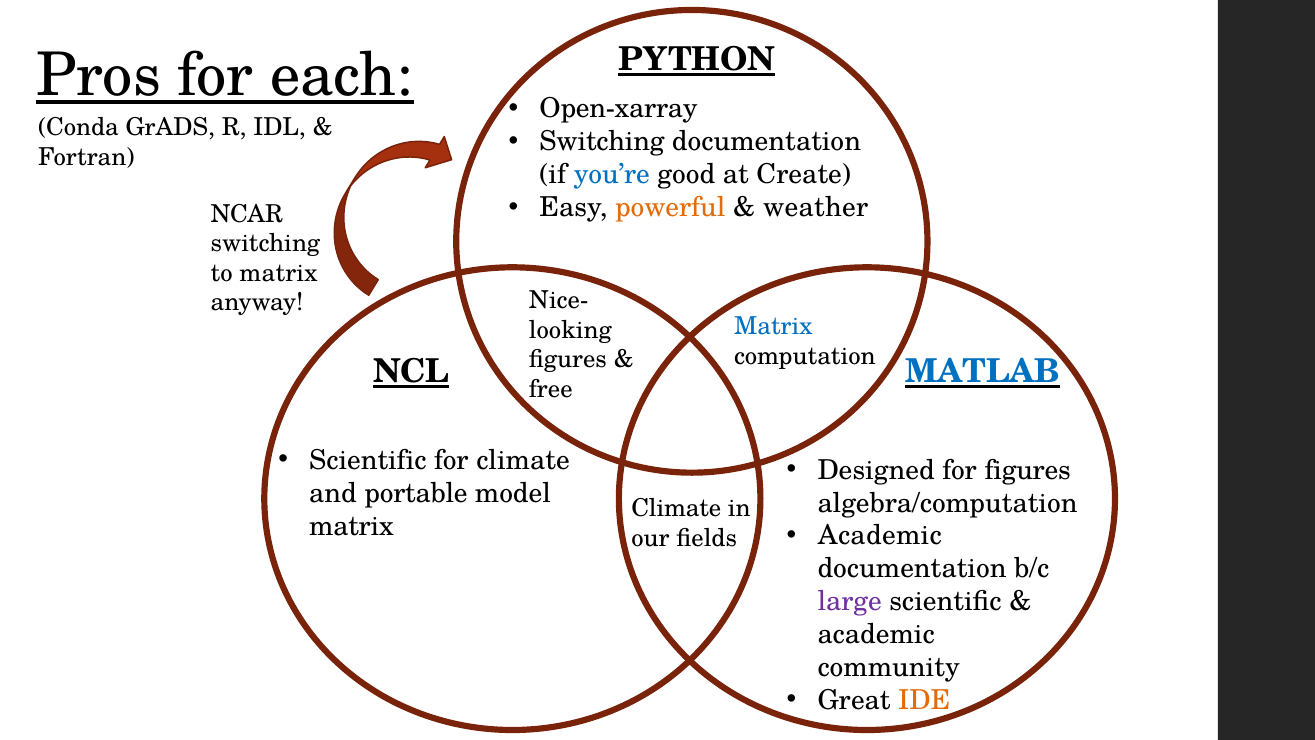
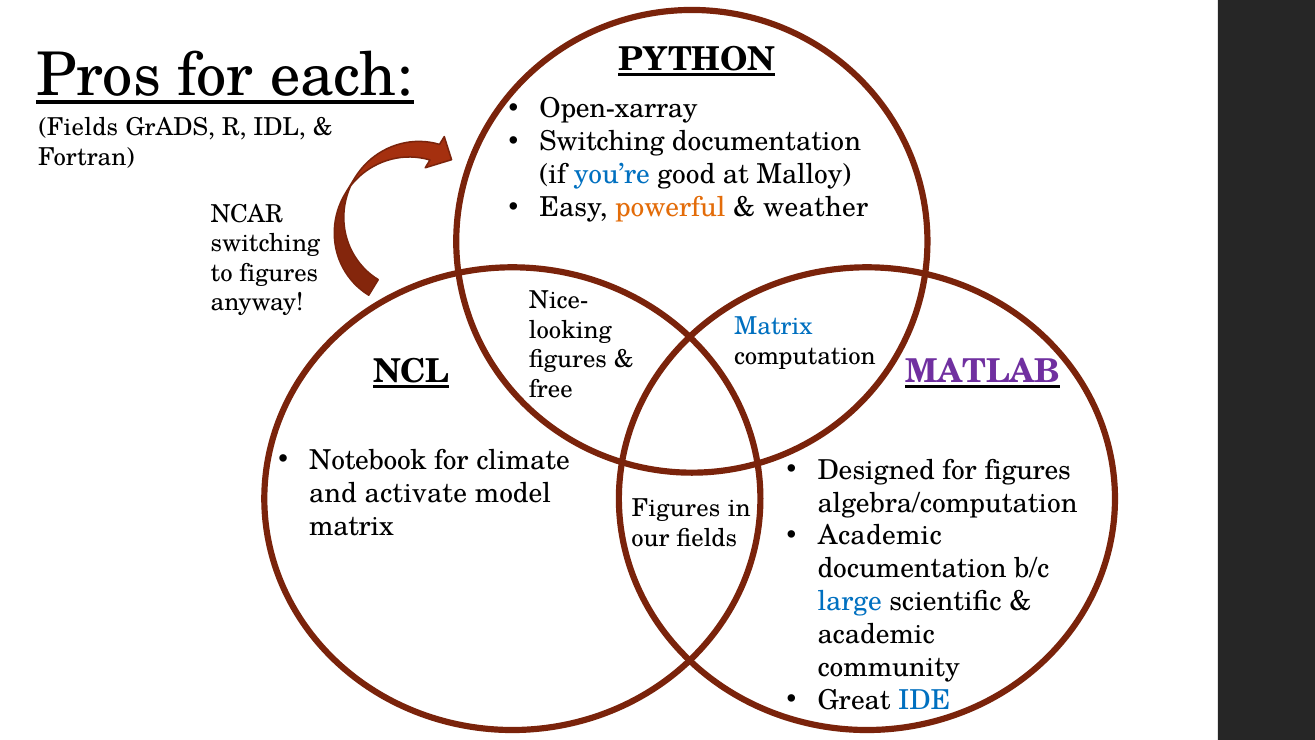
Conda: Conda -> Fields (78, 127)
Create: Create -> Malloy (804, 175)
to matrix: matrix -> figures (279, 273)
MATLAB colour: blue -> purple (983, 372)
Scientific: Scientific -> Notebook (368, 460)
portable: portable -> activate (416, 493)
Climate: Climate -> Figures (676, 508)
large colour: purple -> blue (850, 601)
IDE colour: orange -> blue (924, 700)
